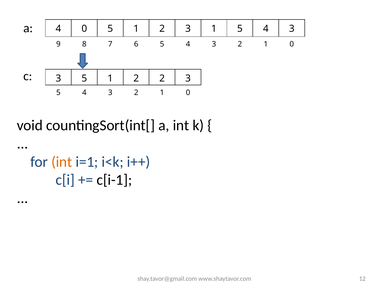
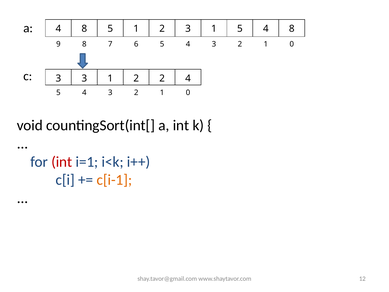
0: 0 -> 8 (84, 29)
1 5 4 3: 3 -> 8 (292, 29)
5: 5 -> 3 (84, 78)
2 2 3: 3 -> 4 (188, 78)
int colour: orange -> red (62, 162)
c[i-1 colour: black -> orange (114, 180)
